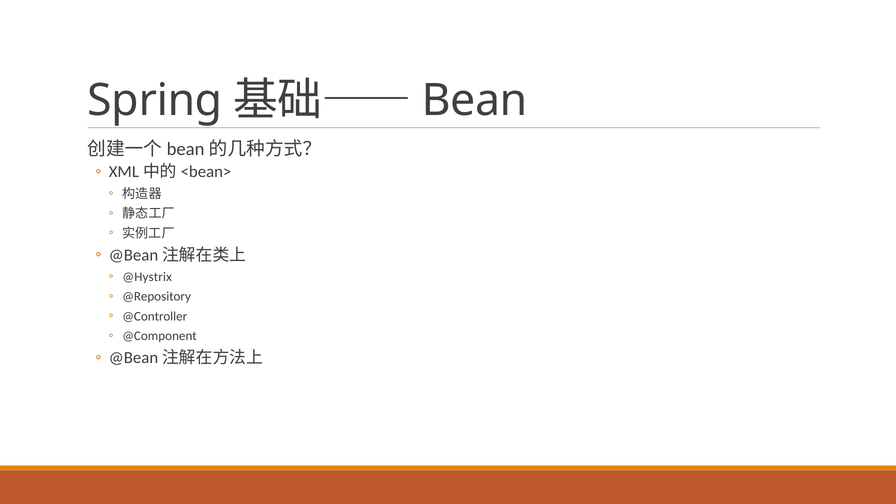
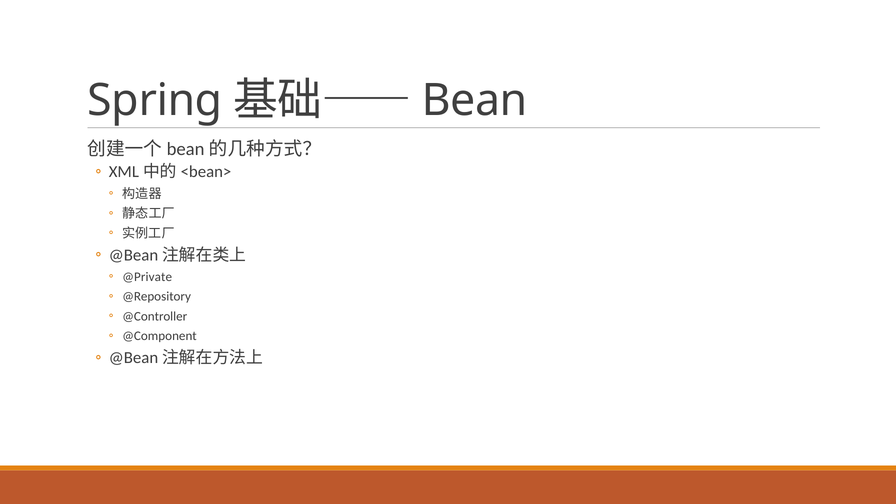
@Hystrix: @Hystrix -> @Private (147, 277)
